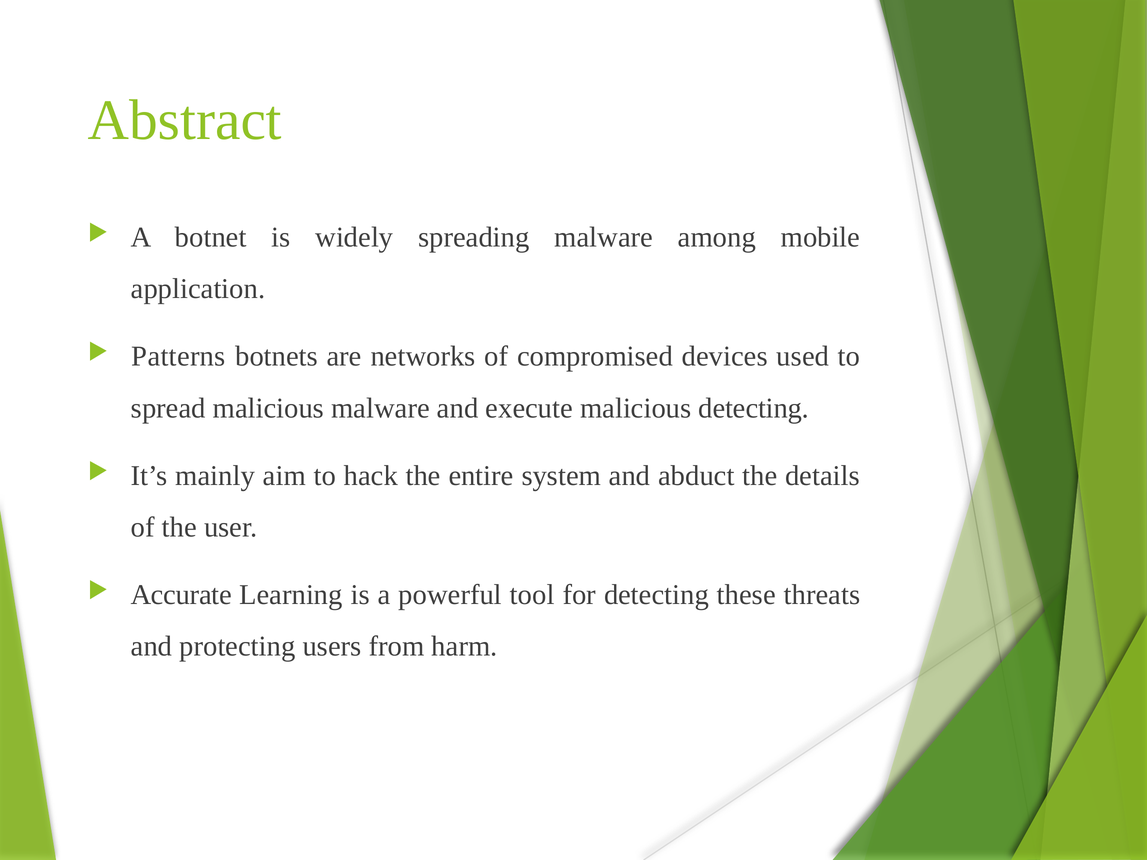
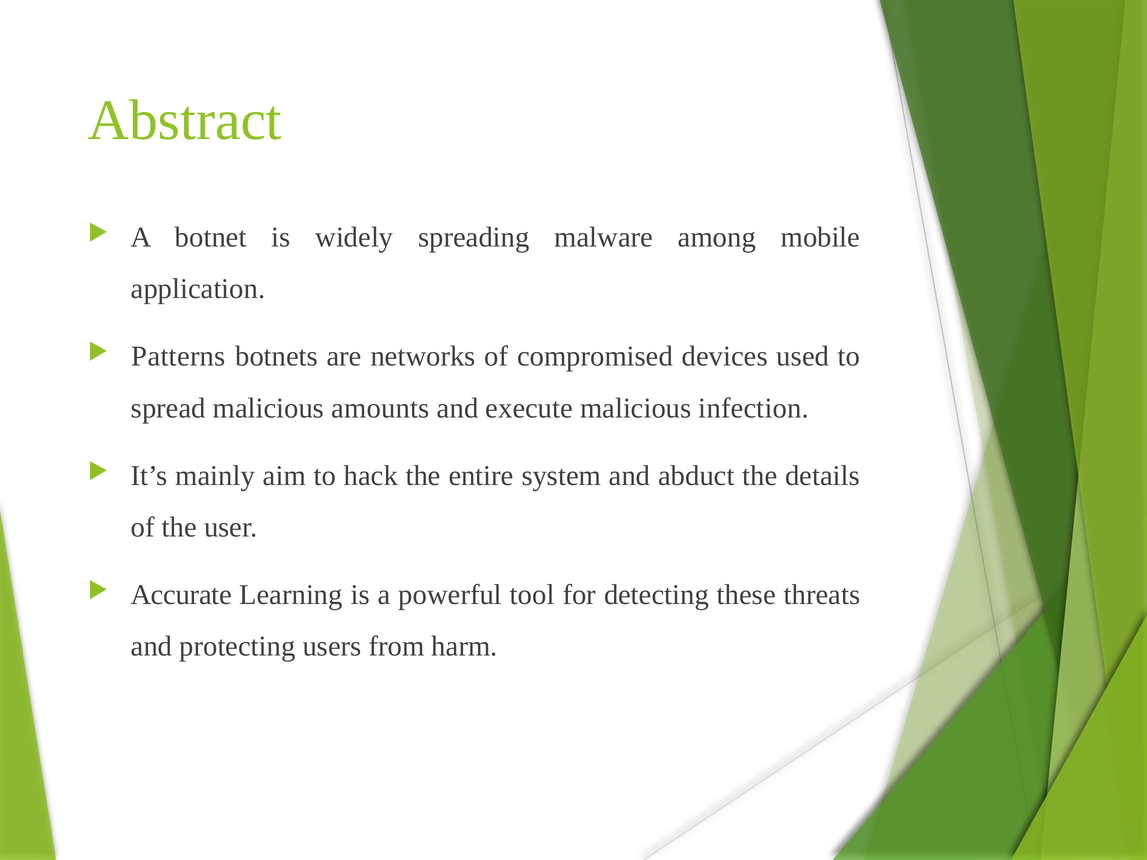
malicious malware: malware -> amounts (380, 408)
malicious detecting: detecting -> infection (754, 408)
